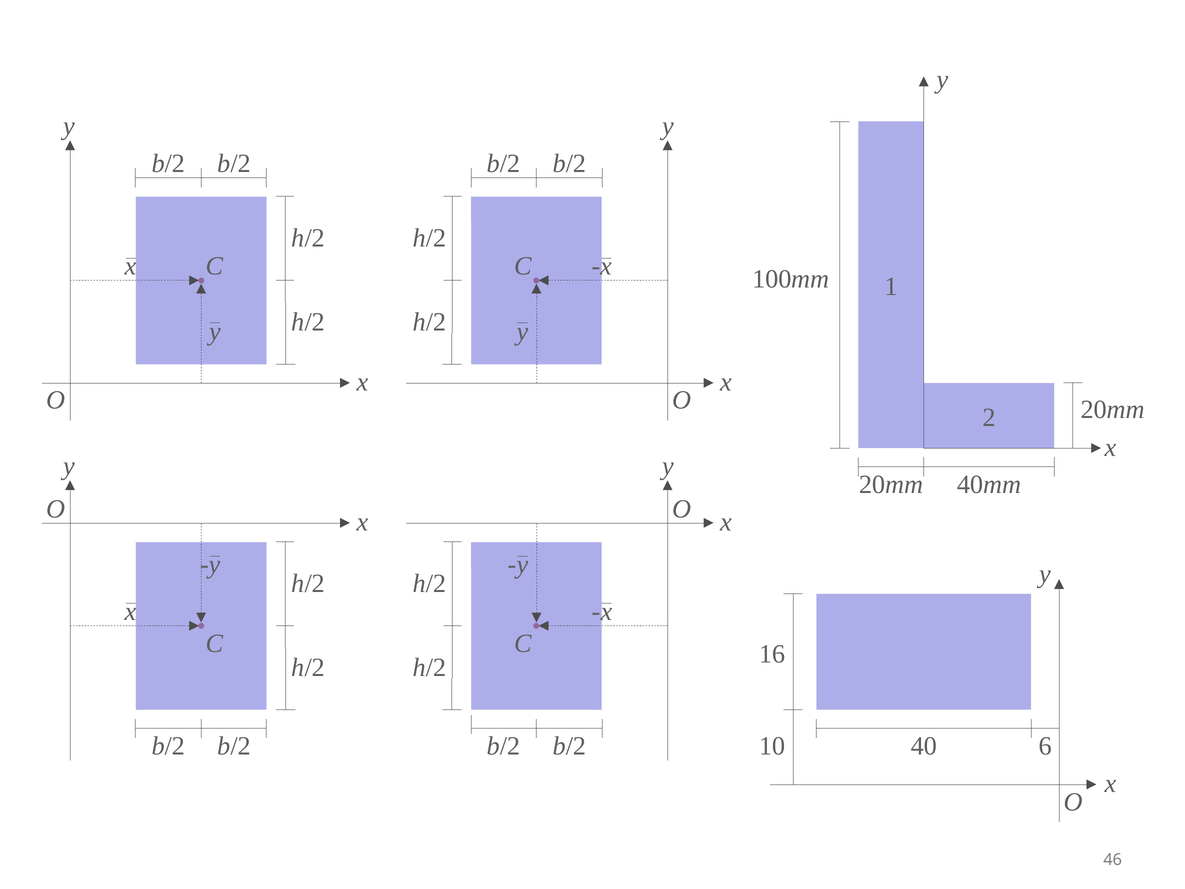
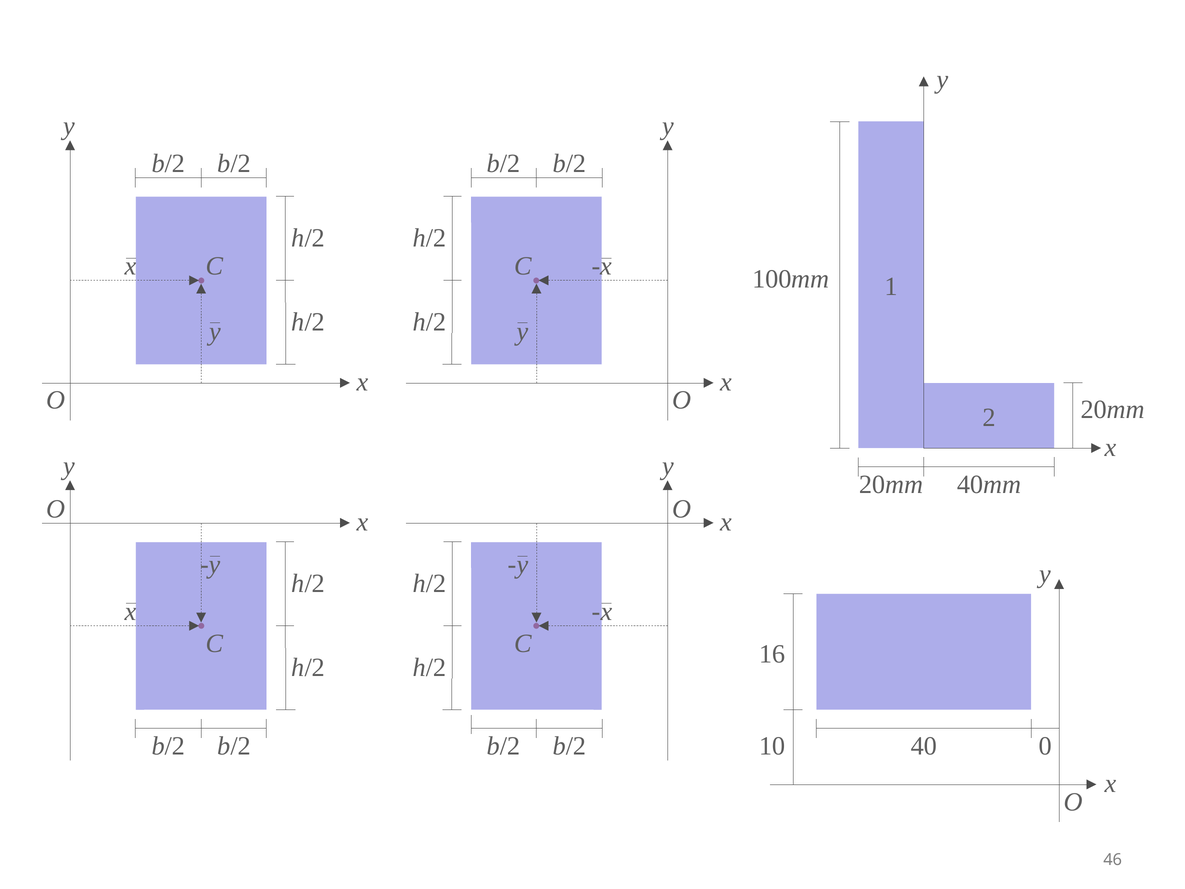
6: 6 -> 0 (1045, 746)
